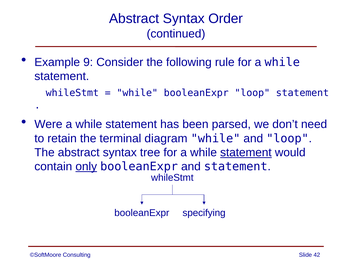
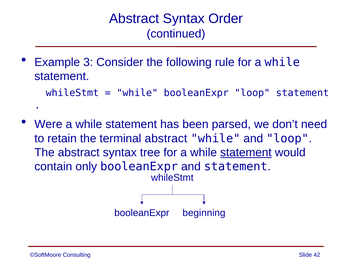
9: 9 -> 3 (88, 62)
terminal diagram: diagram -> abstract (166, 138)
only underline: present -> none (86, 167)
specifying: specifying -> beginning (204, 213)
